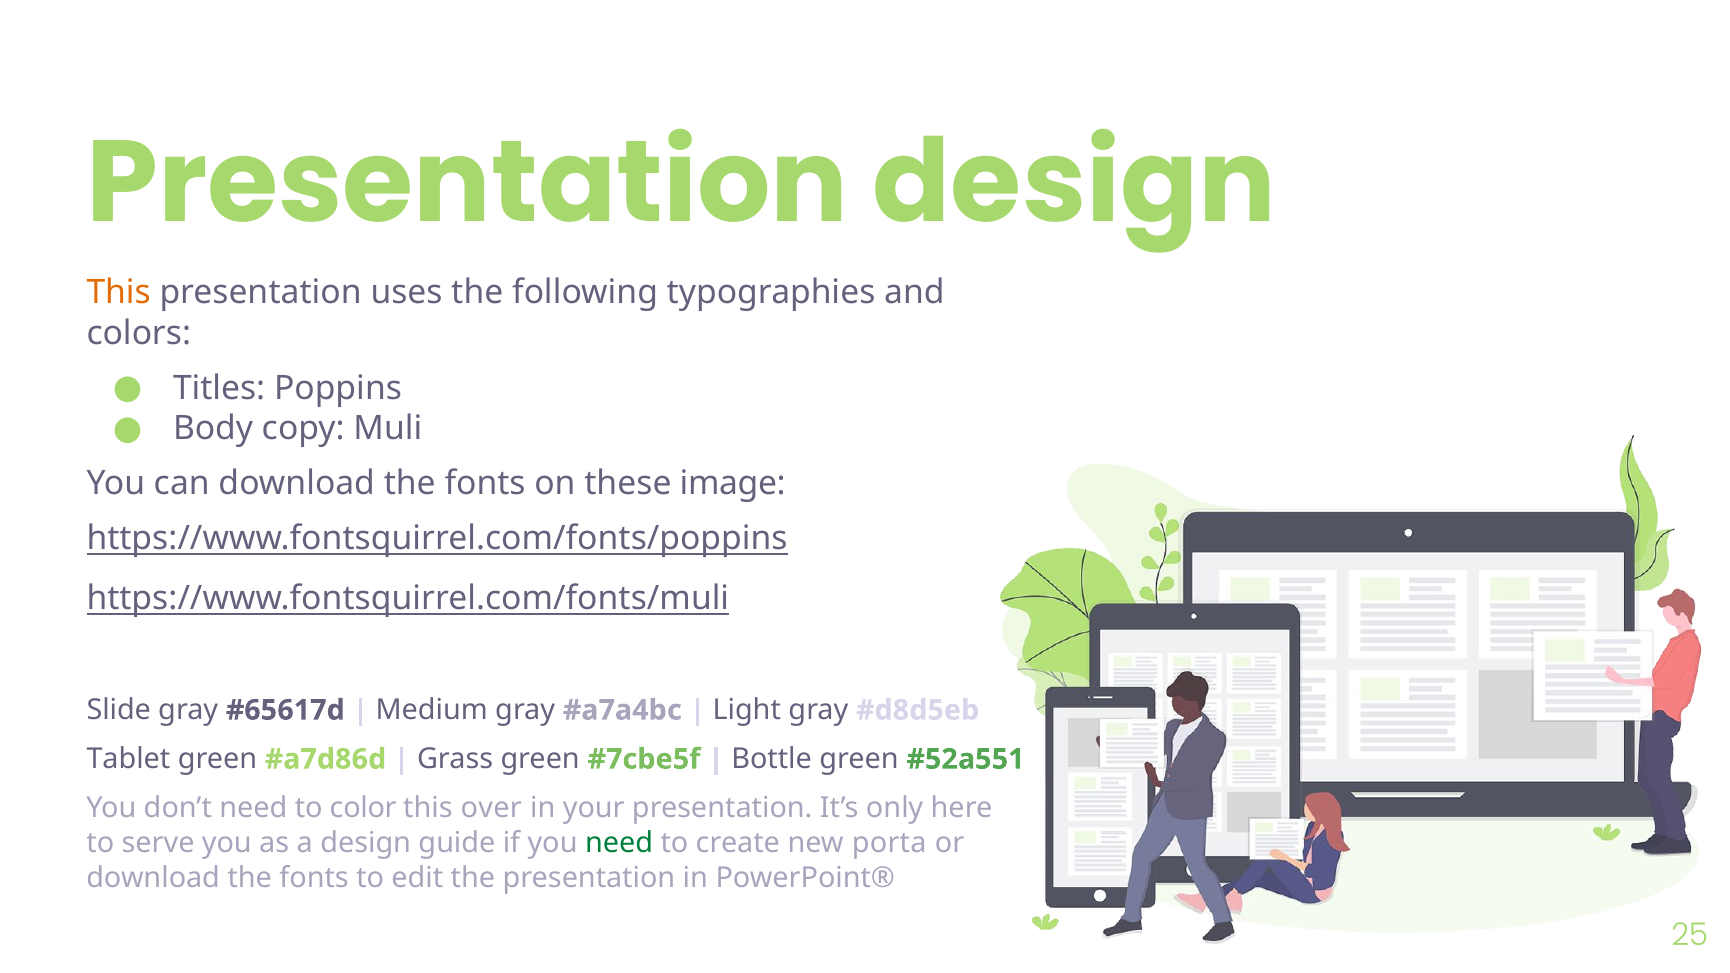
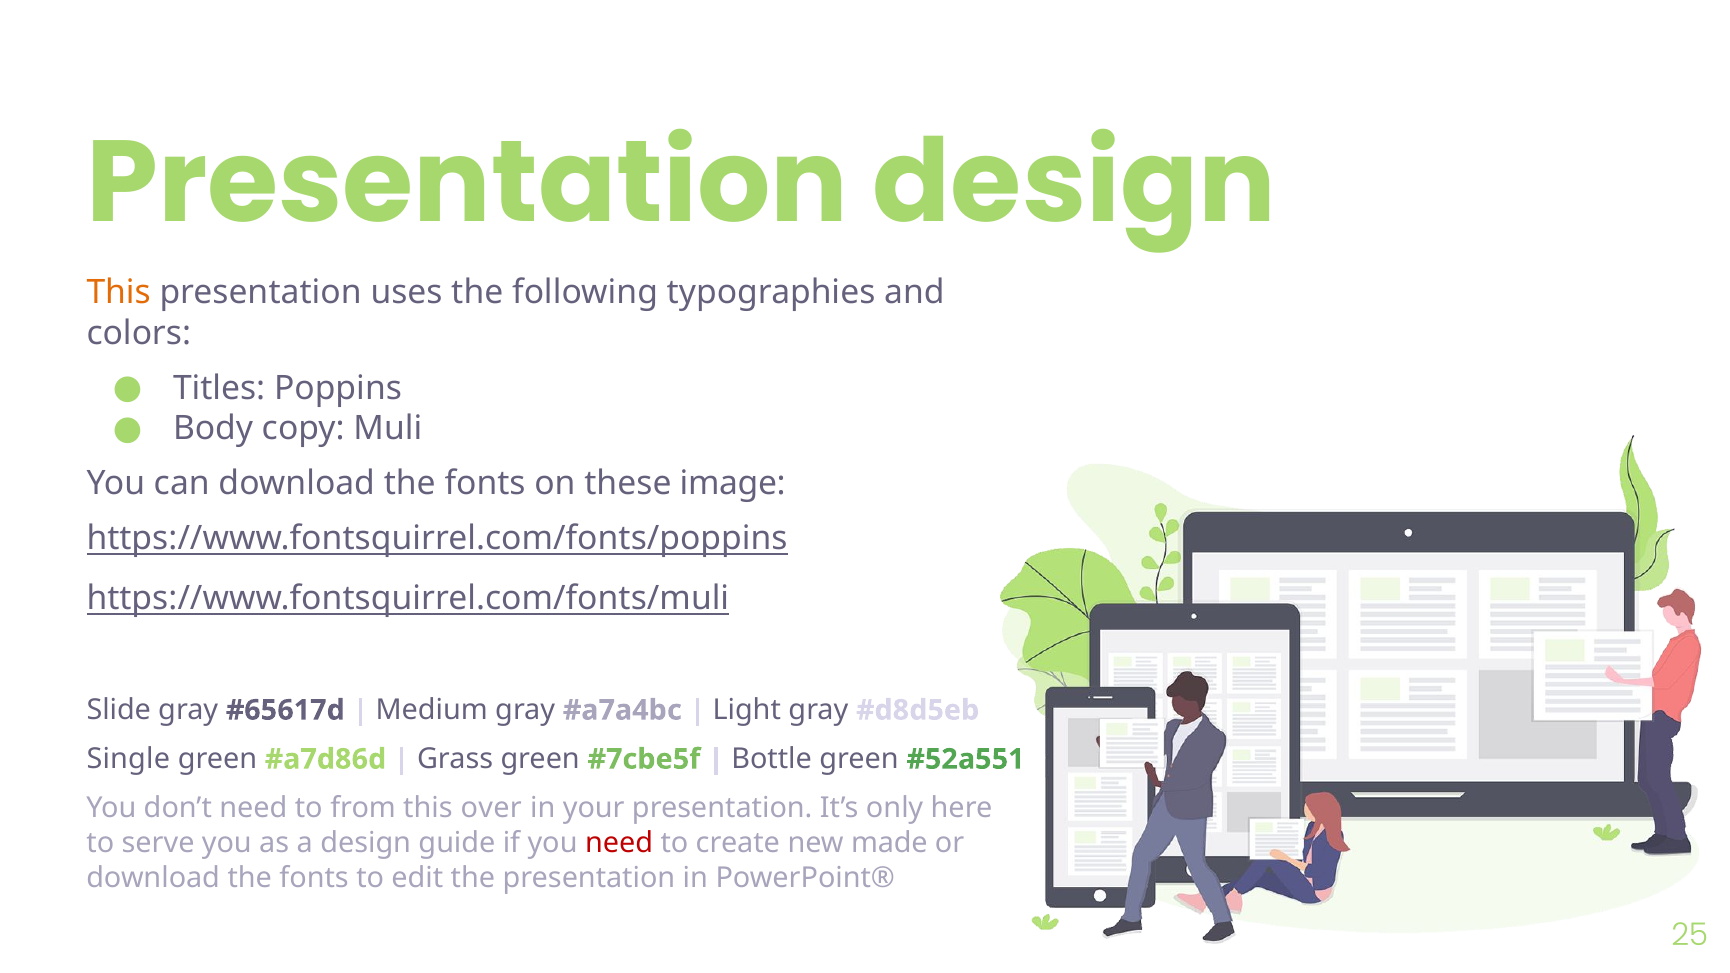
Tablet: Tablet -> Single (128, 759)
color: color -> from (363, 808)
need colour: green -> red (619, 843)
porta: porta -> made (889, 843)
